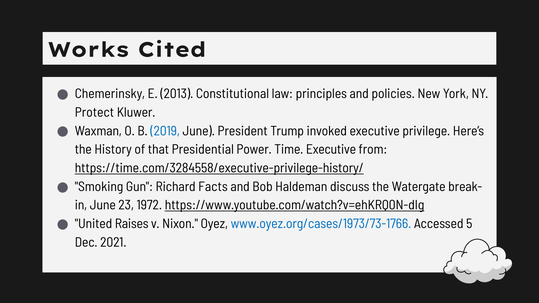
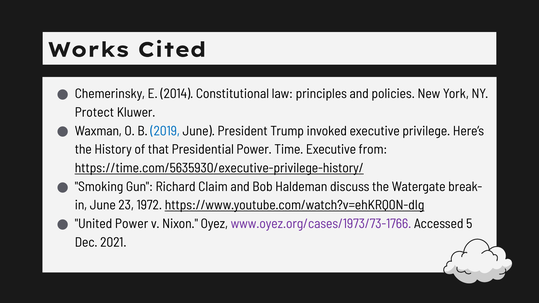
2013: 2013 -> 2014 (177, 94)
https://time.com/3284558/executive-privilege-history/: https://time.com/3284558/executive-privilege-history/ -> https://time.com/5635930/executive-privilege-history/ (219, 168)
Facts: Facts -> Claim (213, 187)
United Raises: Raises -> Power (132, 224)
www.oyez.org/cases/1973/73-1766 colour: blue -> purple (321, 224)
